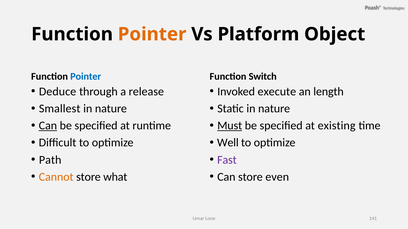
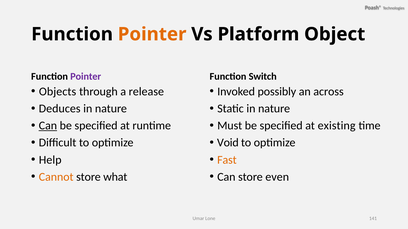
Pointer colour: blue -> purple (86, 77)
Deduce: Deduce -> Objects (58, 92)
execute: execute -> possibly (277, 92)
length: length -> across (329, 92)
Smallest: Smallest -> Deduces (60, 109)
Must underline: present -> none (230, 126)
Well: Well -> Void (228, 143)
Path: Path -> Help (50, 160)
Fast colour: purple -> orange (227, 160)
